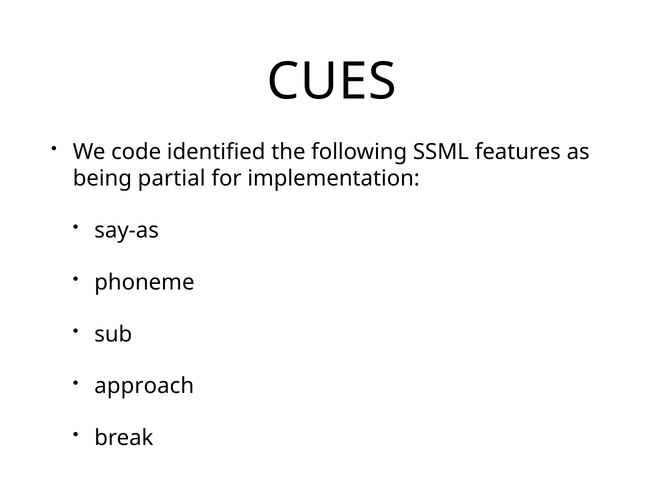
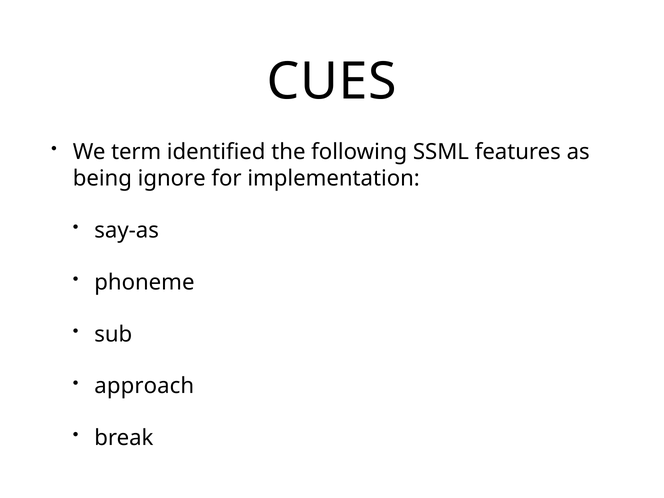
code: code -> term (136, 152)
partial: partial -> ignore (172, 179)
